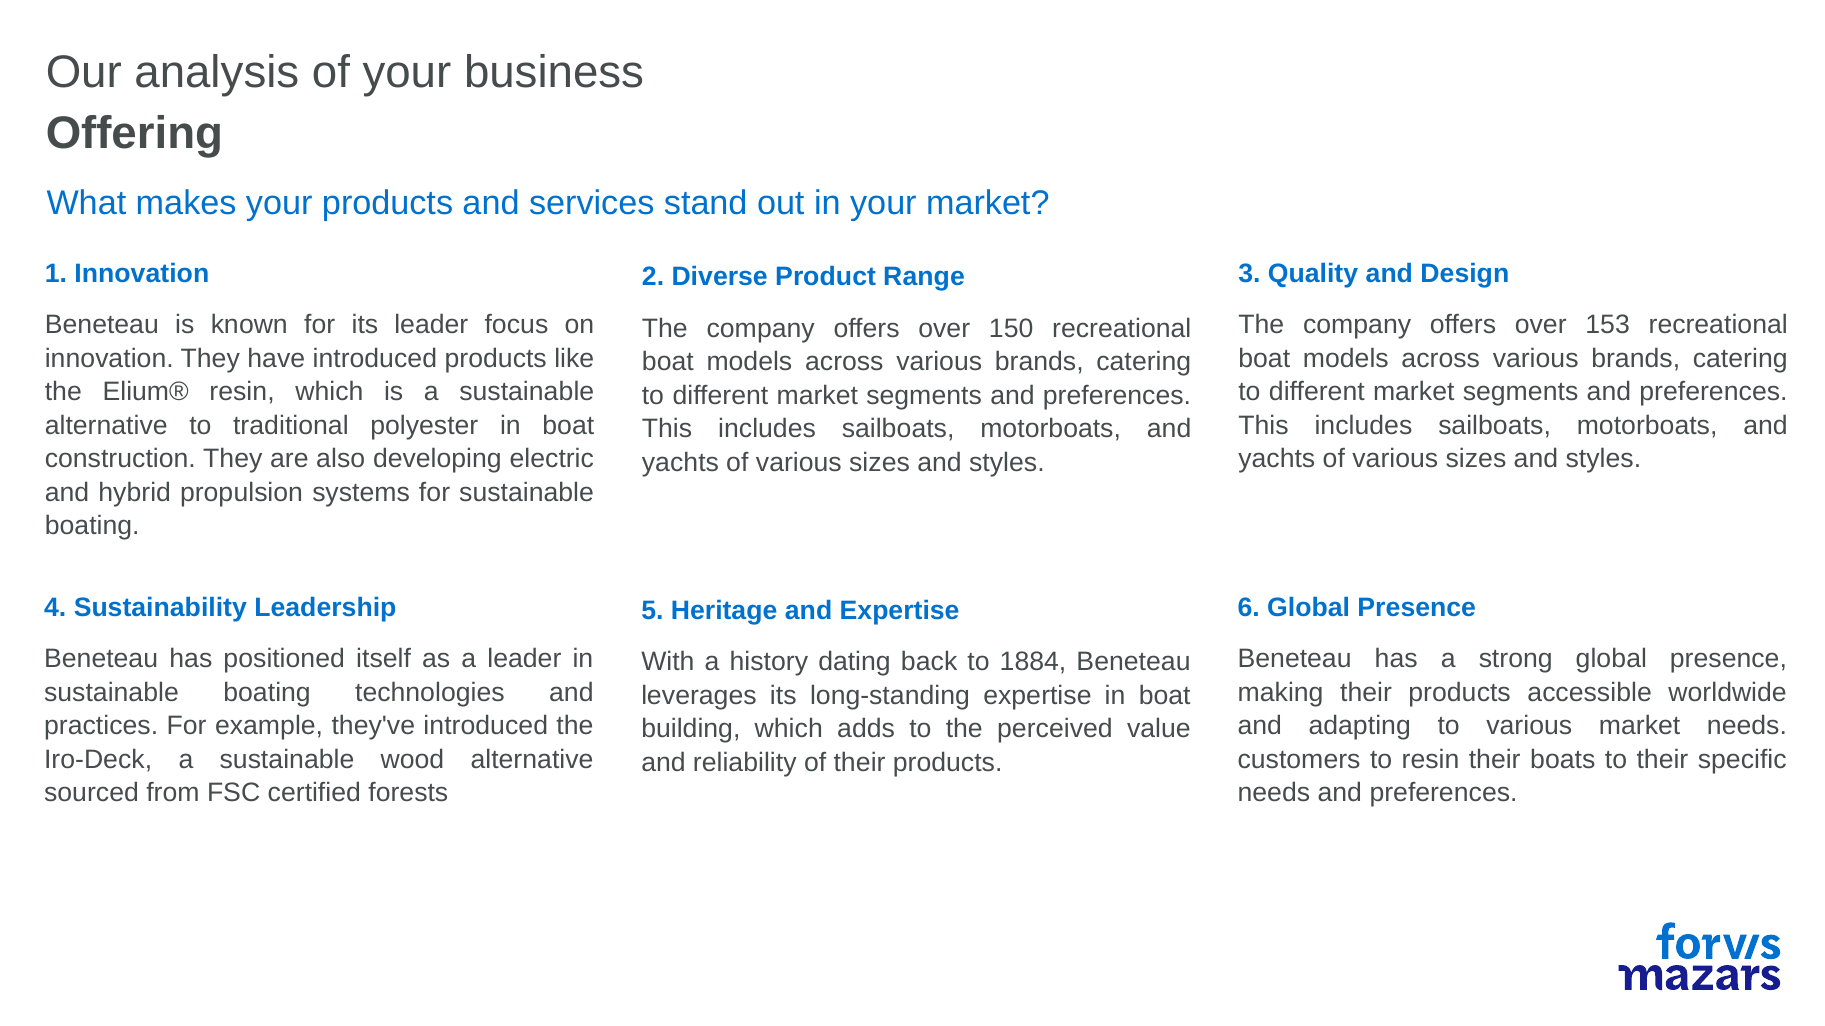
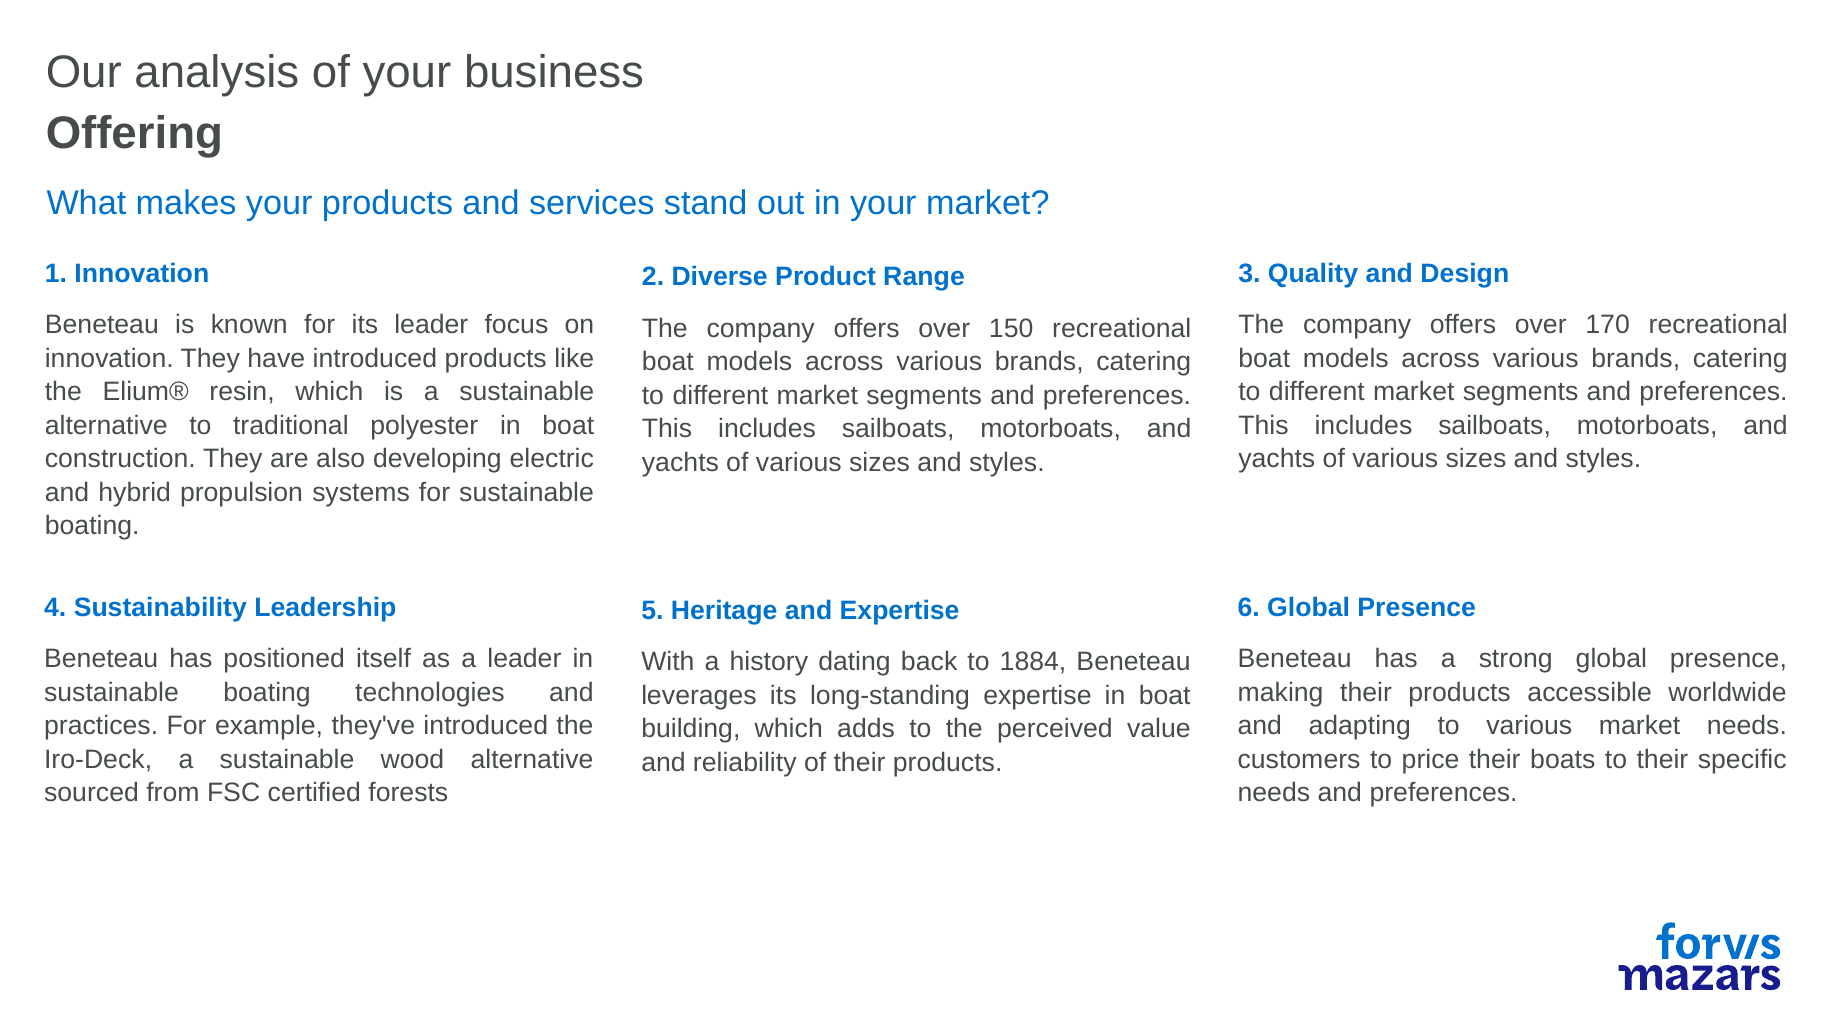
153: 153 -> 170 (1608, 325)
to resin: resin -> price (1431, 760)
